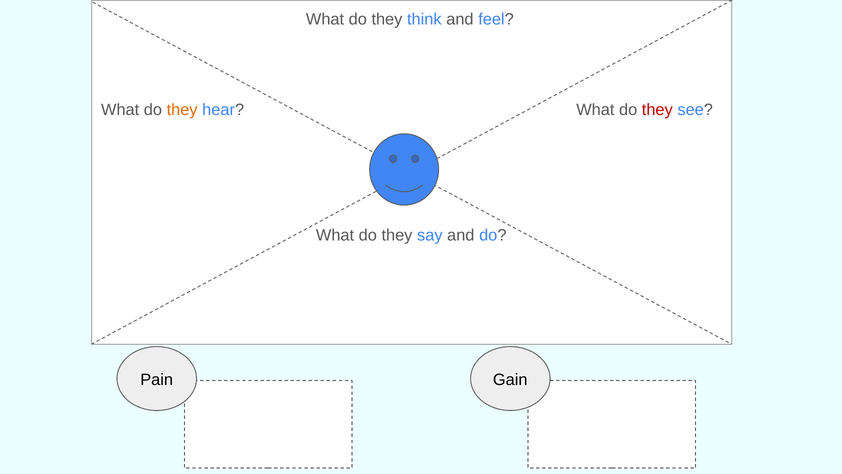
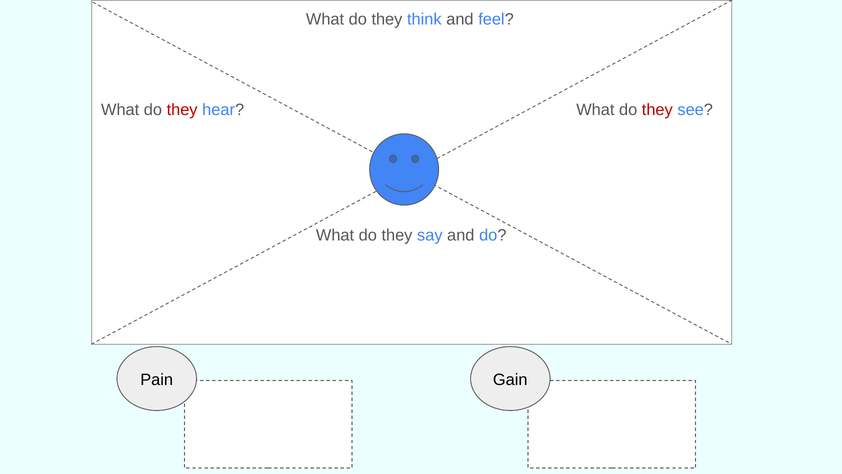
they colour: orange -> red (182, 110)
